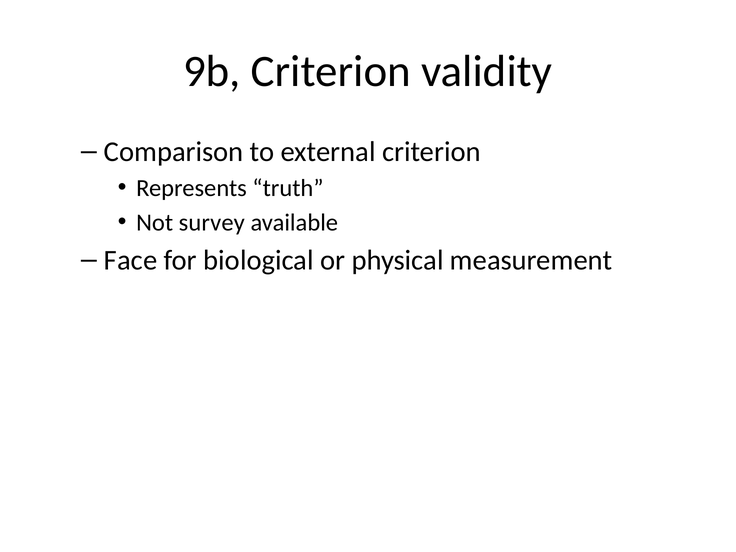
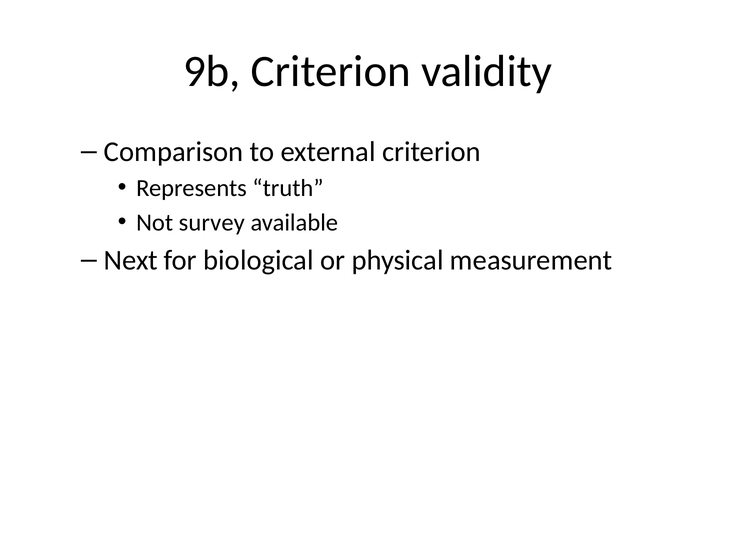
Face: Face -> Next (131, 260)
